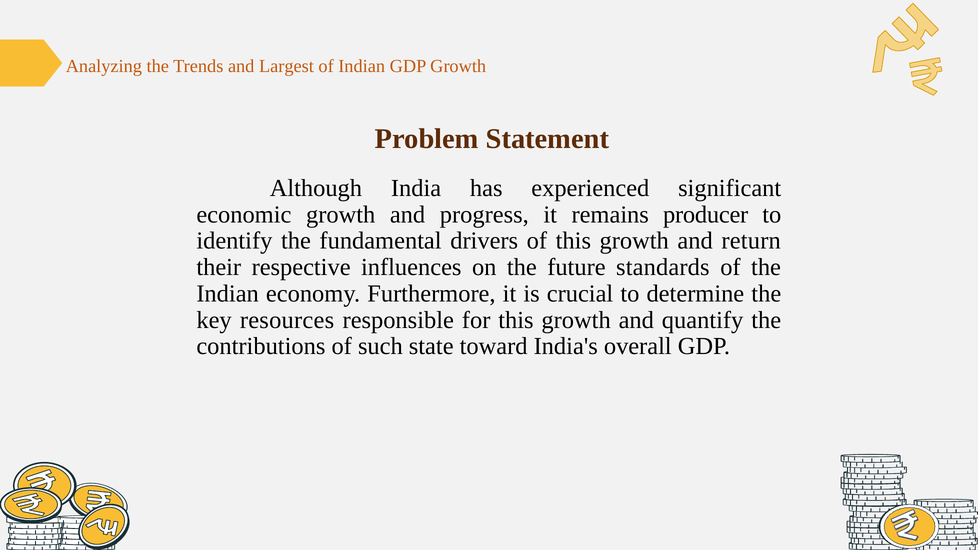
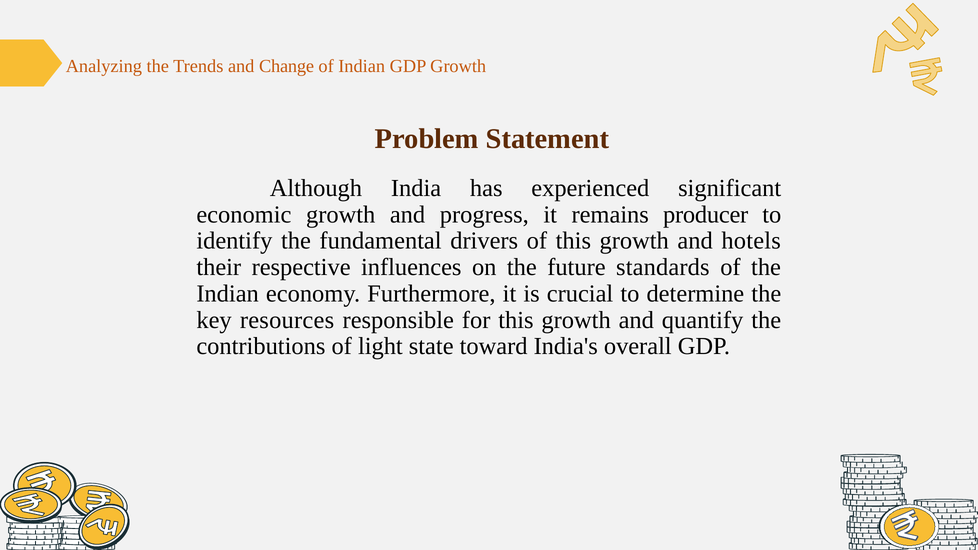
Largest: Largest -> Change (287, 66)
return: return -> hotels (751, 241)
such: such -> light (380, 346)
